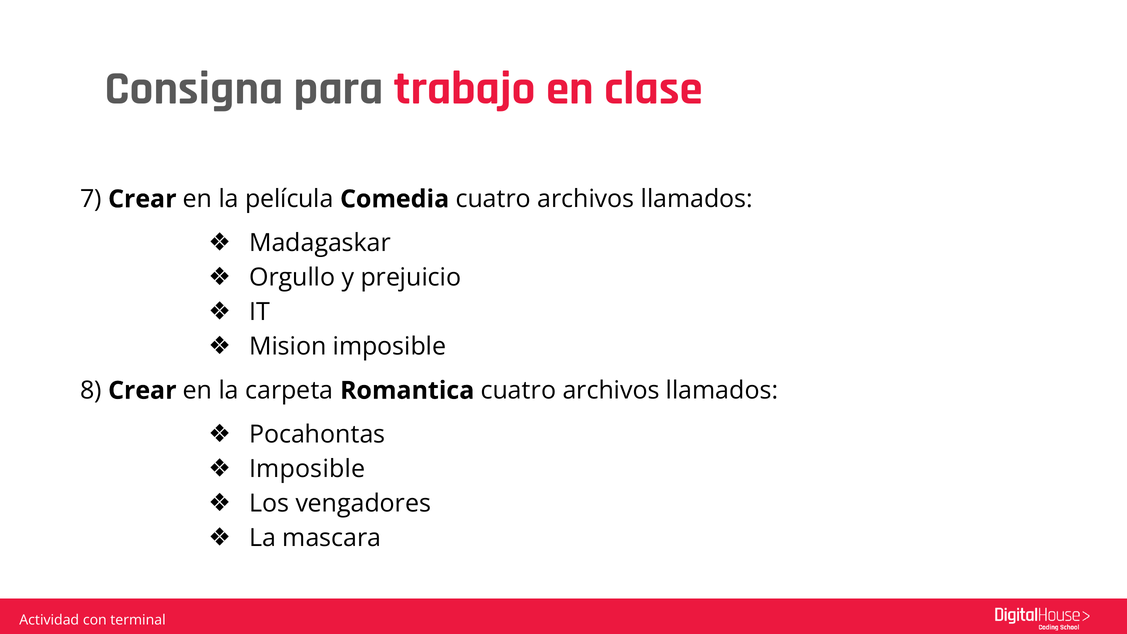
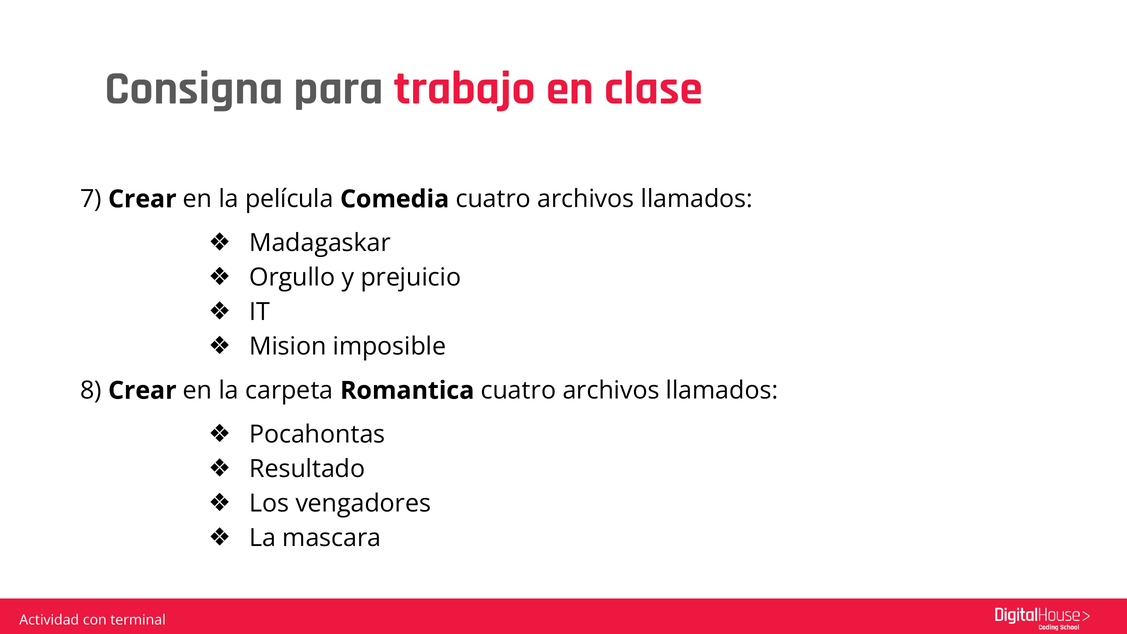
Imposible: Imposible -> Resultado (307, 469)
